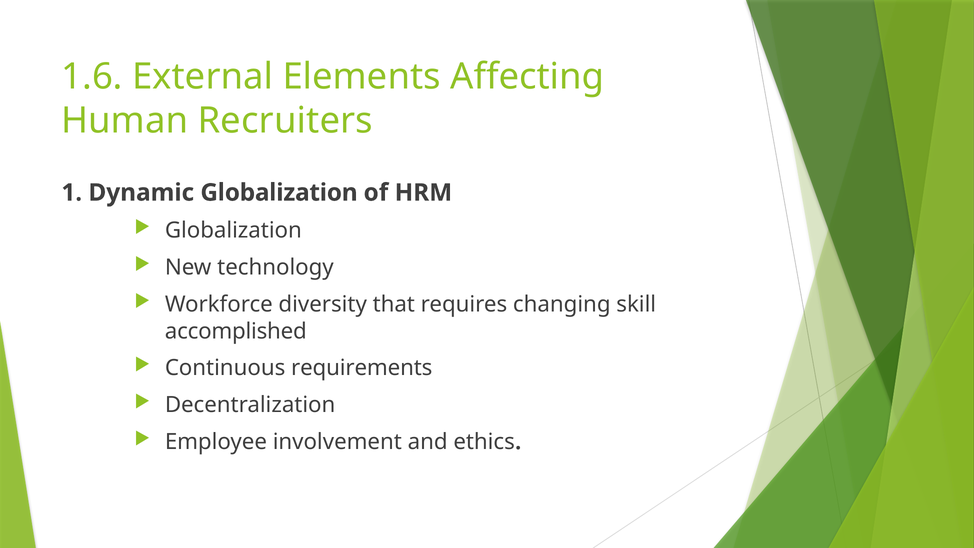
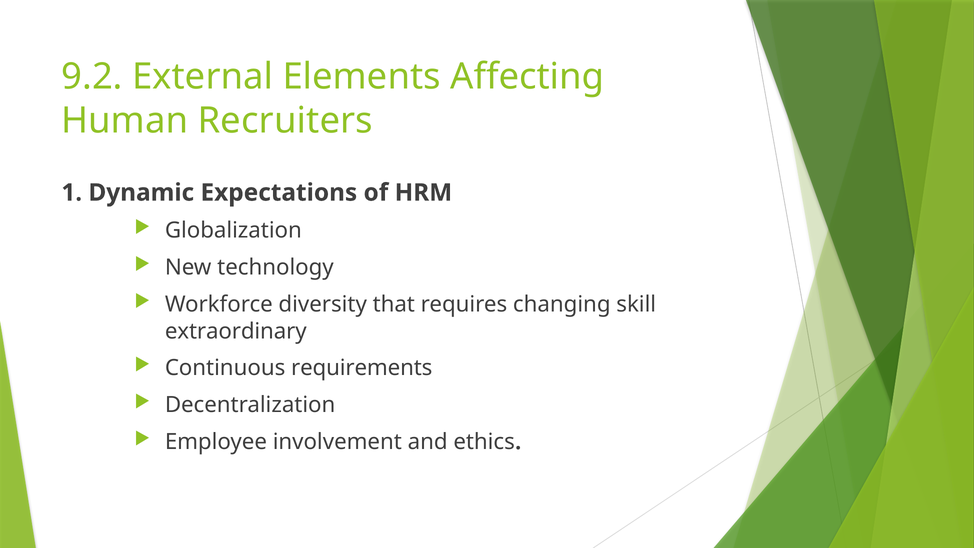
1.6: 1.6 -> 9.2 (92, 77)
Dynamic Globalization: Globalization -> Expectations (279, 193)
accomplished: accomplished -> extraordinary (236, 331)
